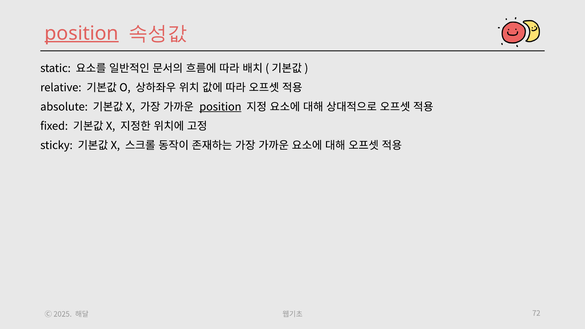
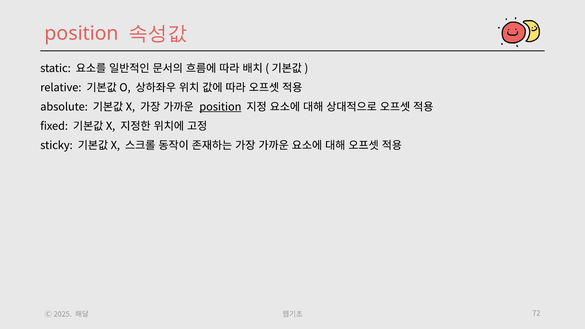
position underline: present -> none (82, 33)
